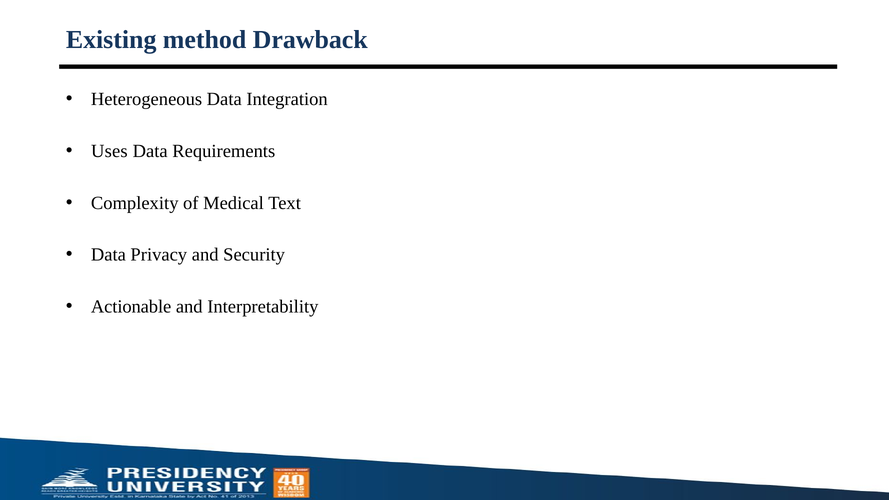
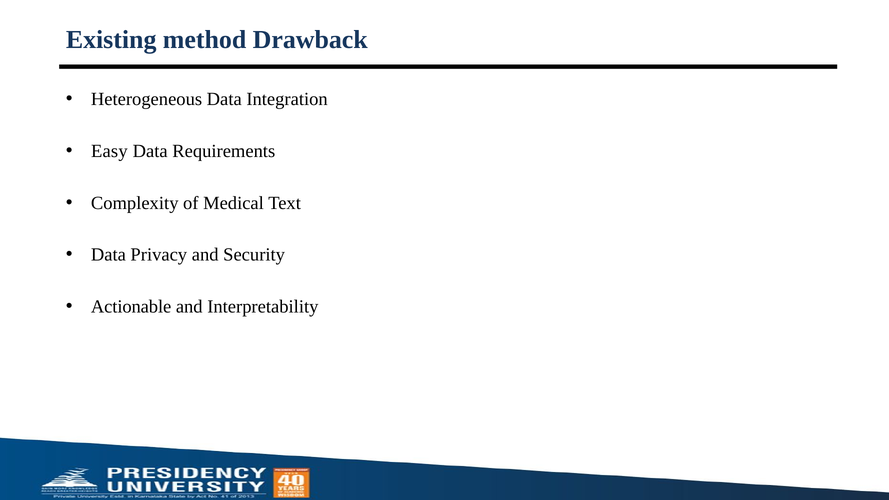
Uses: Uses -> Easy (109, 151)
